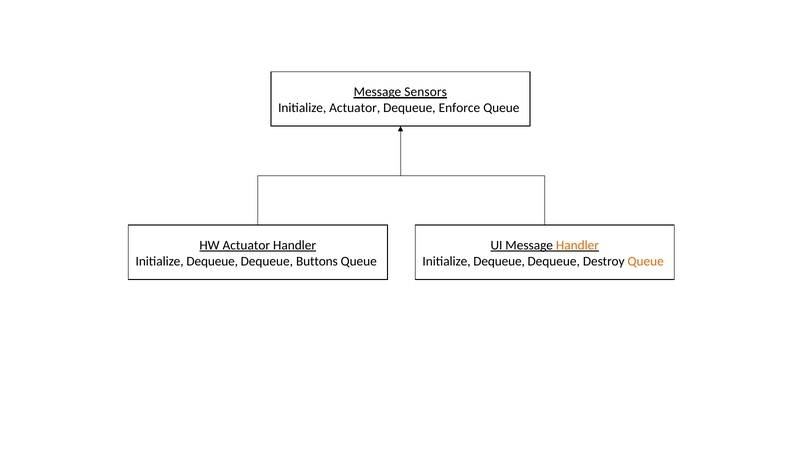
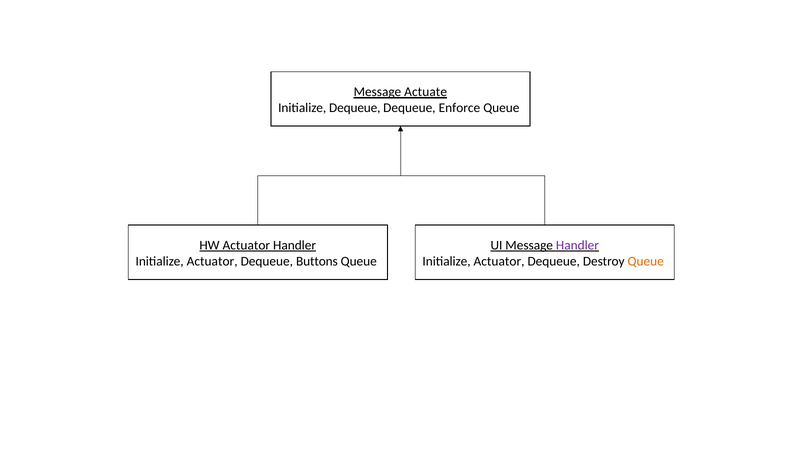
Sensors: Sensors -> Actuate (426, 92)
Initialize Actuator: Actuator -> Dequeue (355, 108)
Handler colour: orange -> purple (577, 245)
Dequeue: Dequeue -> Actuator (212, 261)
Dequeue: Dequeue -> Actuator (499, 261)
